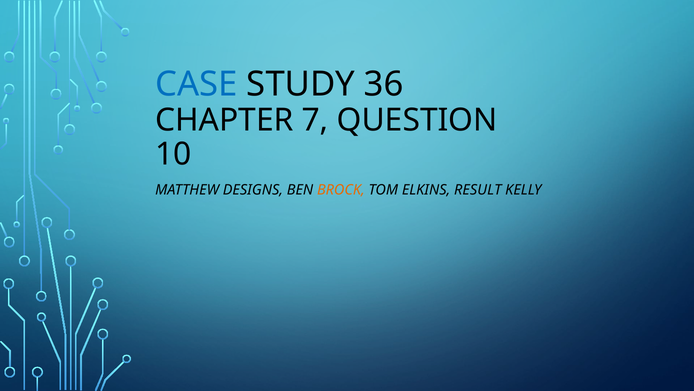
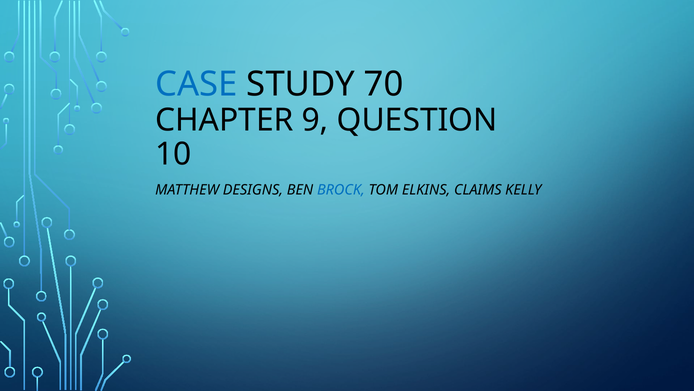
36: 36 -> 70 (384, 84)
7: 7 -> 9 (315, 120)
BROCK colour: orange -> blue (341, 190)
RESULT: RESULT -> CLAIMS (478, 190)
